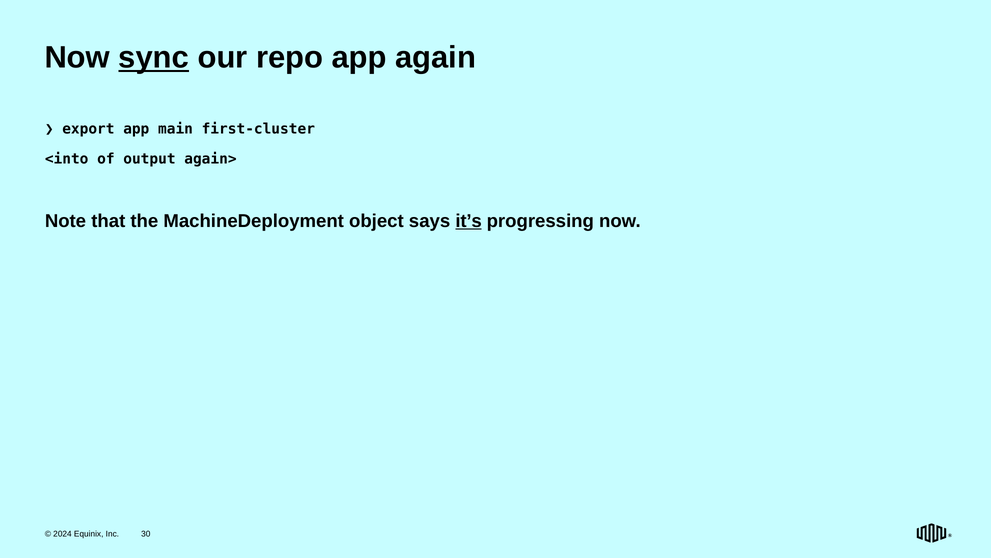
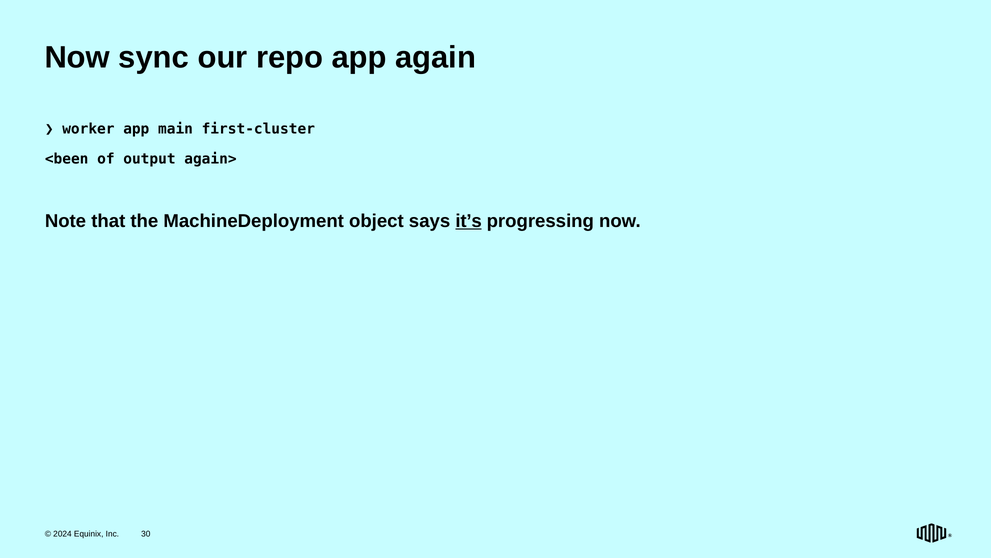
sync underline: present -> none (154, 57)
export: export -> worker (88, 129)
<into: <into -> <been (67, 159)
